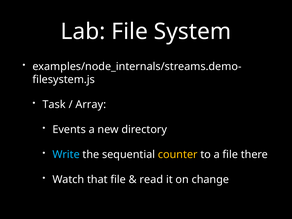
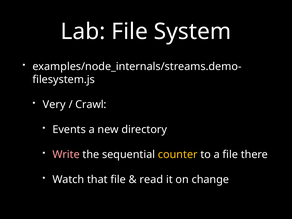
Task: Task -> Very (54, 105)
Array: Array -> Crawl (91, 105)
Write colour: light blue -> pink (66, 155)
